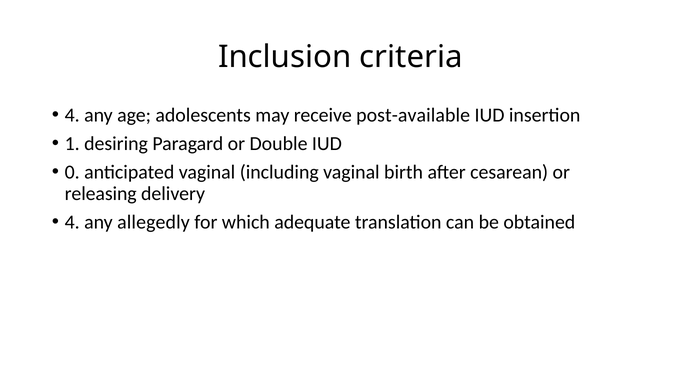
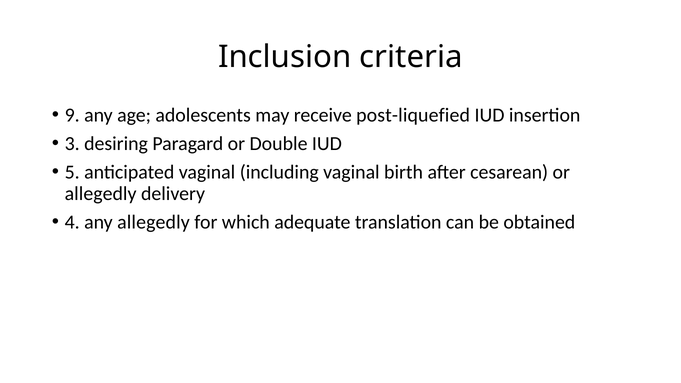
4: 4 -> 9 (72, 115)
post-available: post-available -> post-liquefied (413, 115)
1: 1 -> 3 (72, 144)
0: 0 -> 5 (72, 172)
releasing: releasing -> allegedly (101, 194)
